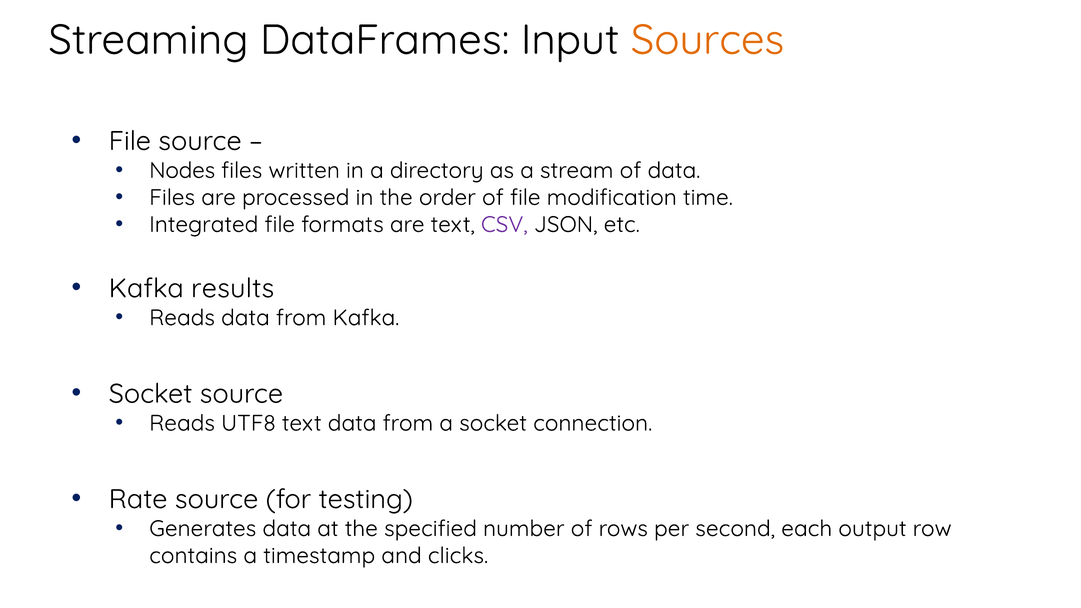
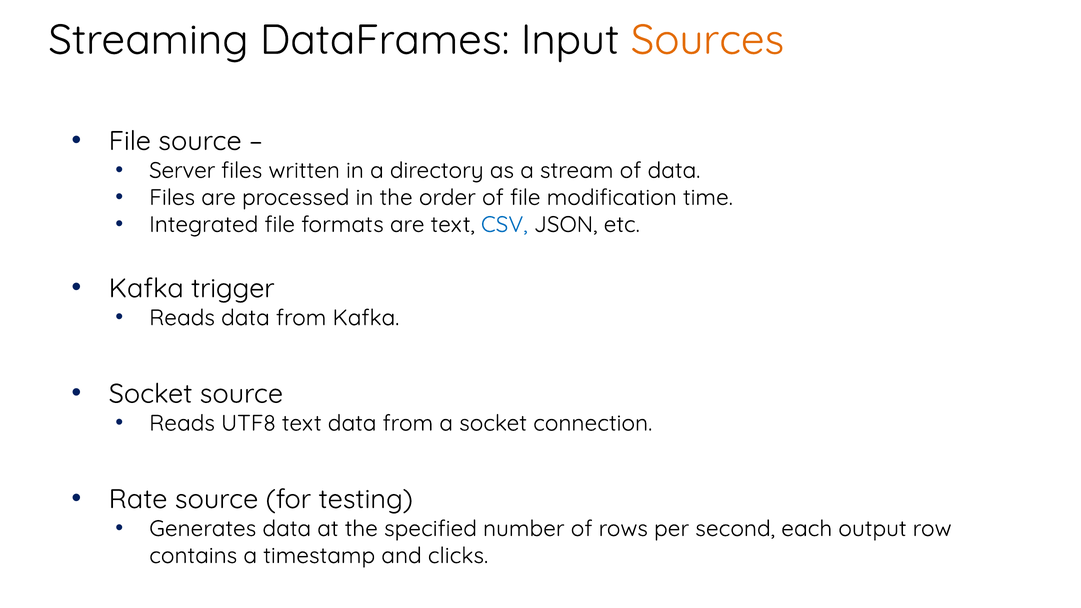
Nodes: Nodes -> Server (182, 170)
CSV colour: purple -> blue (504, 225)
results: results -> trigger (233, 288)
